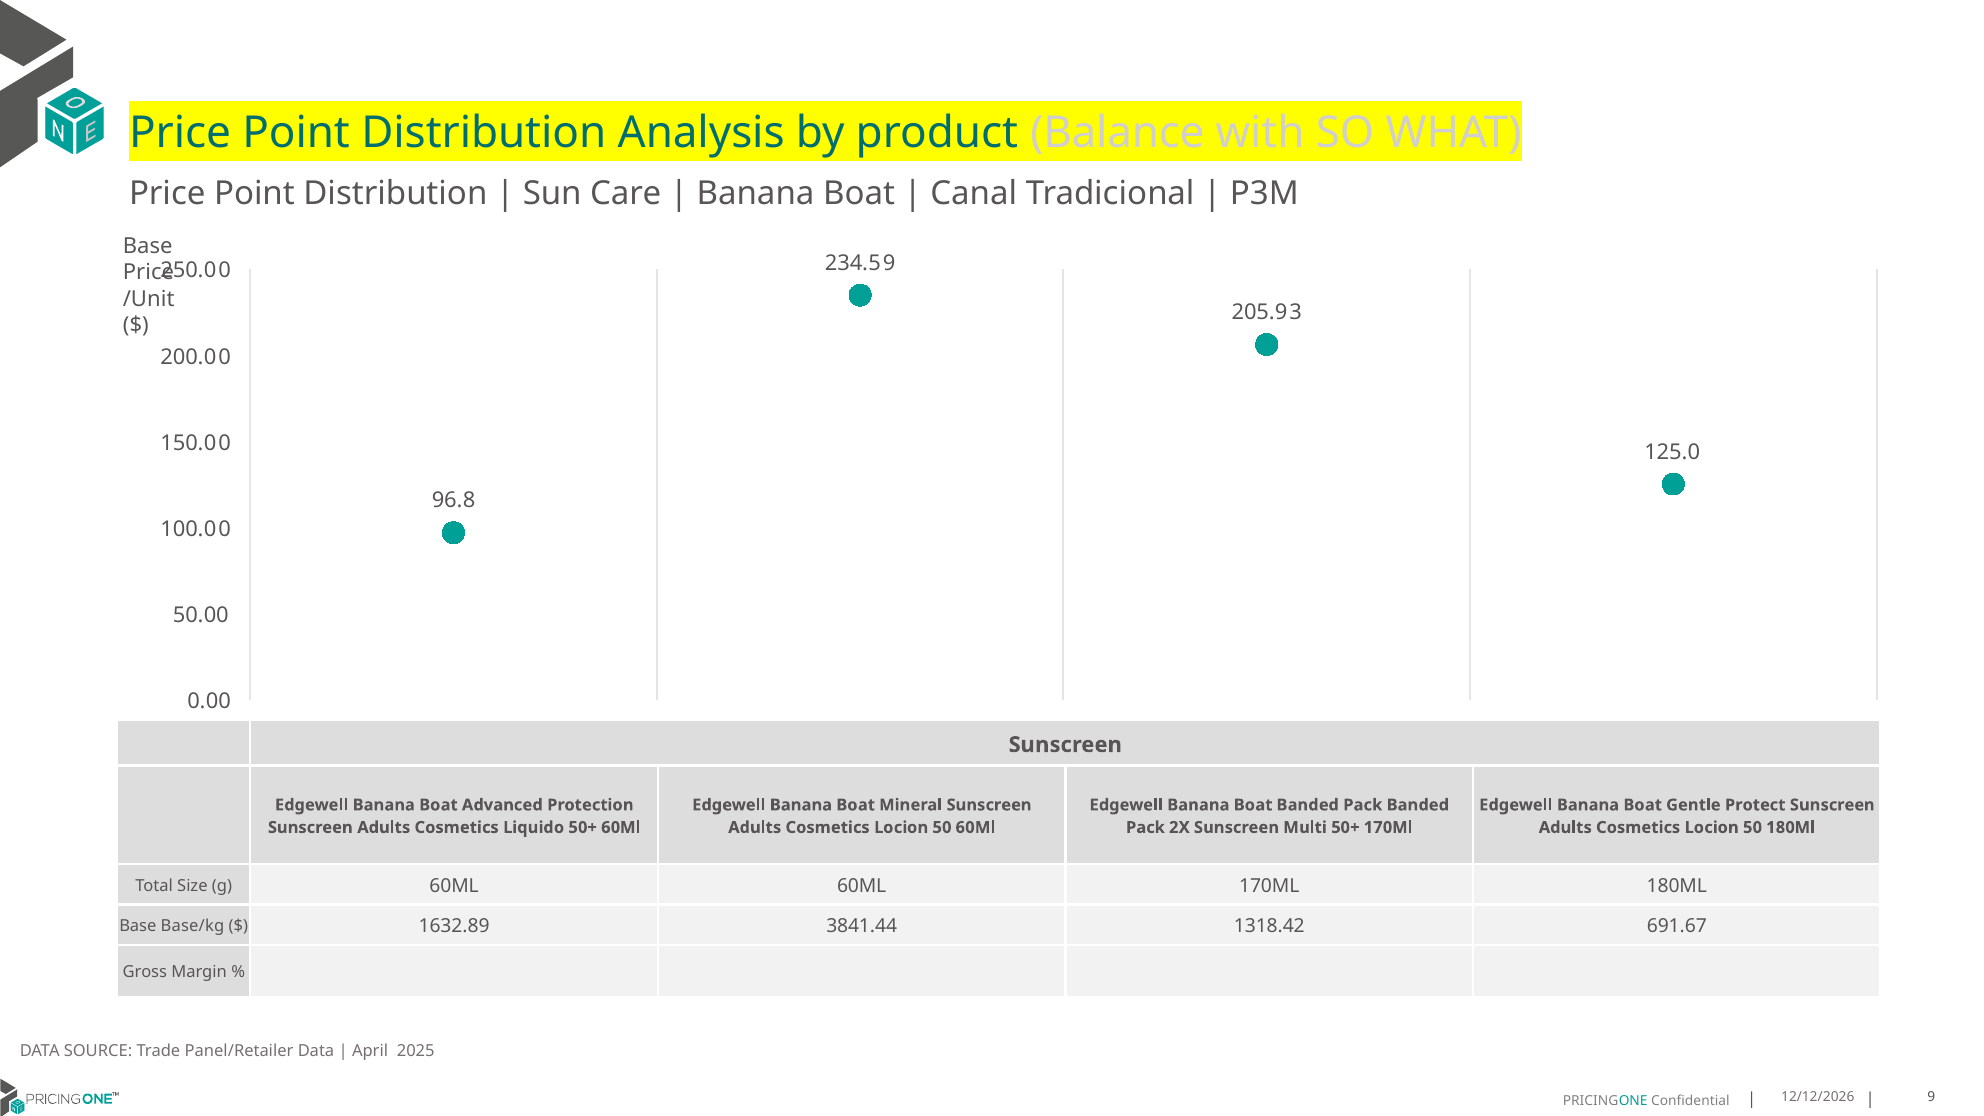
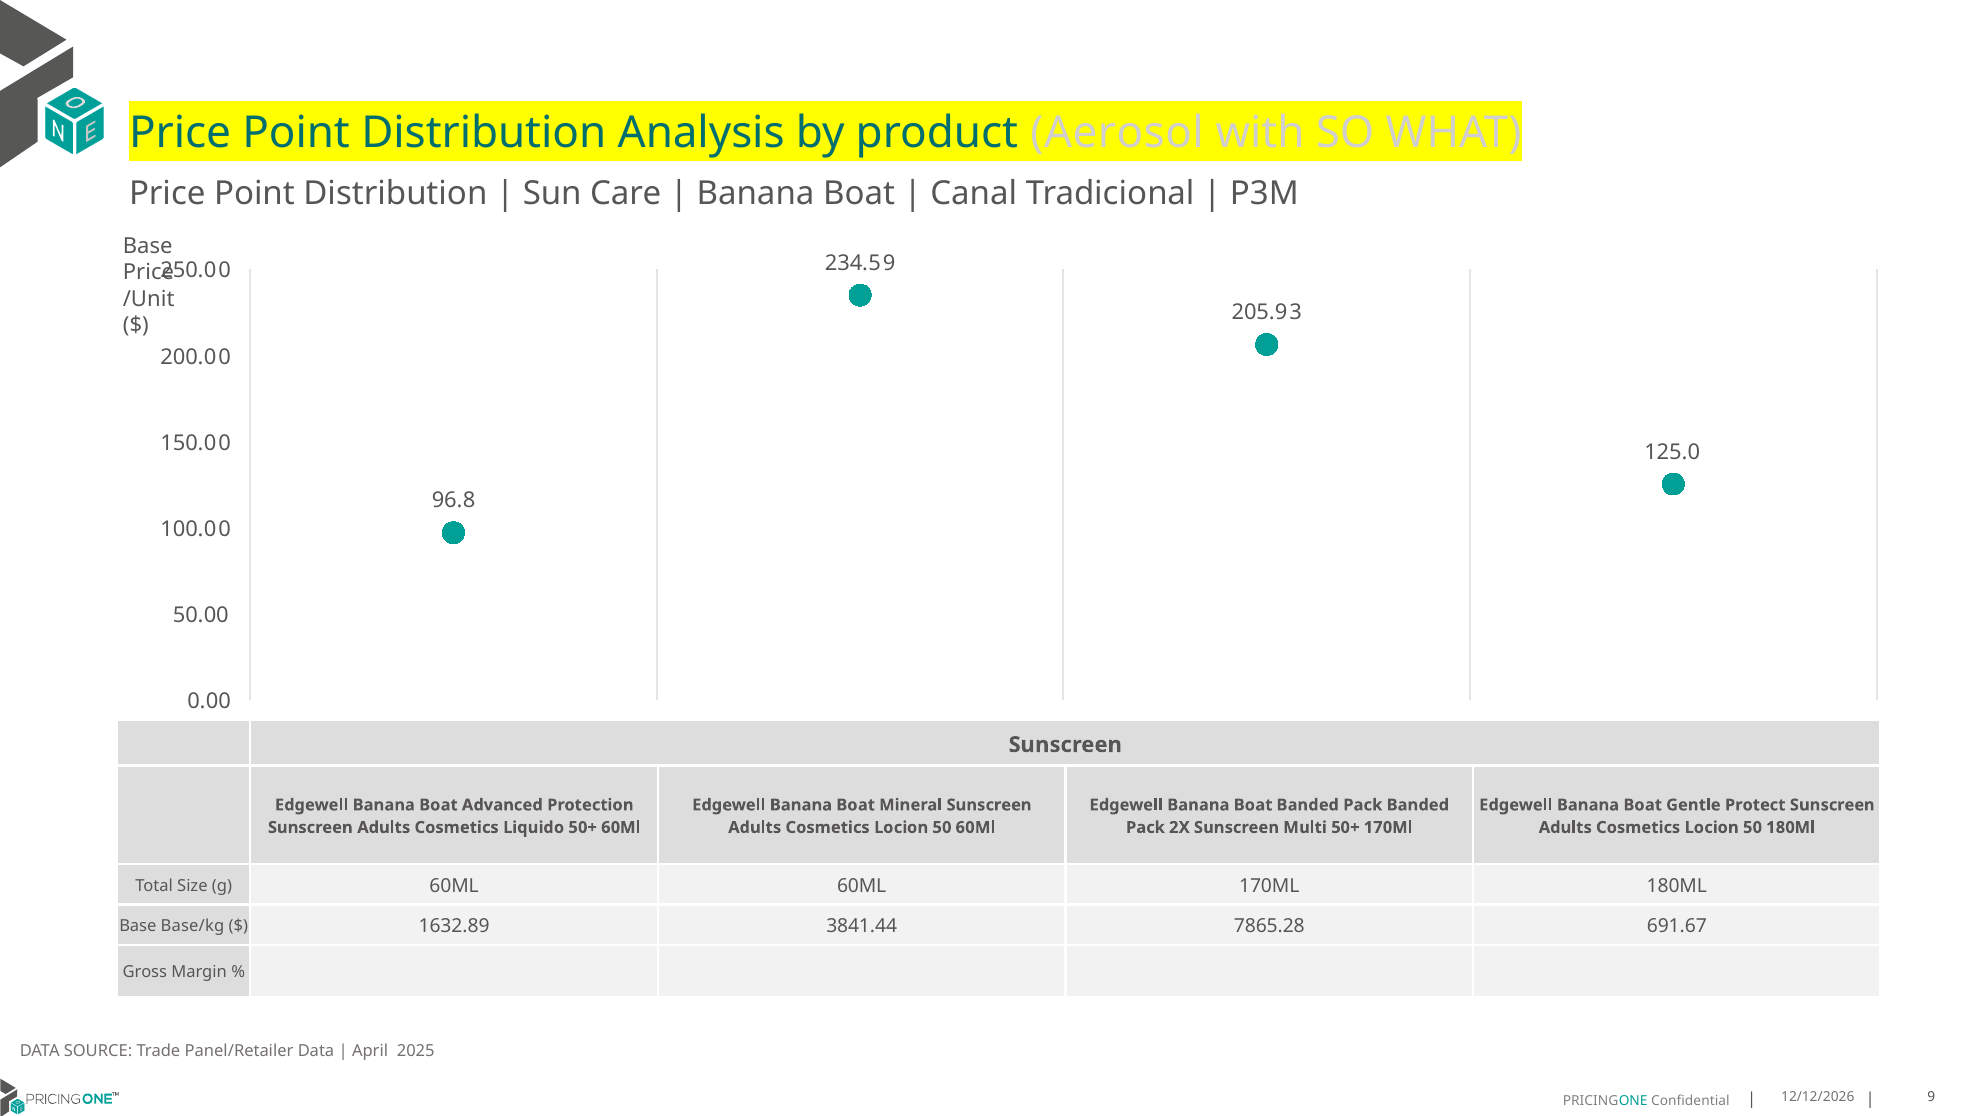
Balance: Balance -> Aerosol (1117, 133)
1318.42: 1318.42 -> 7865.28 (1269, 927)
